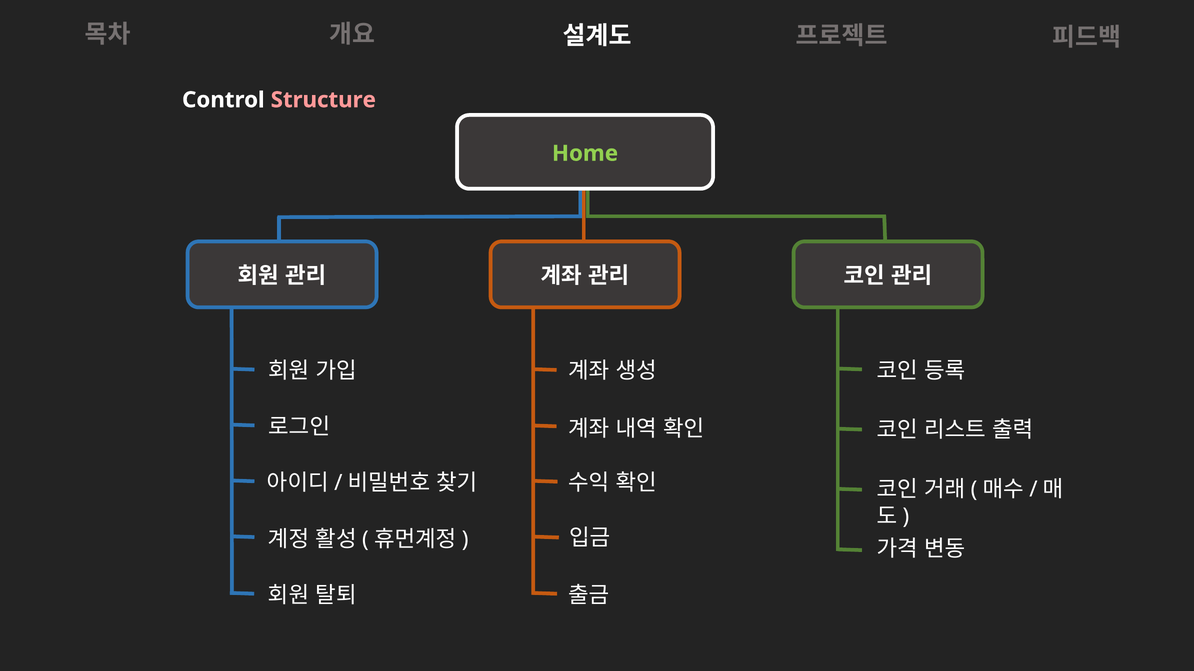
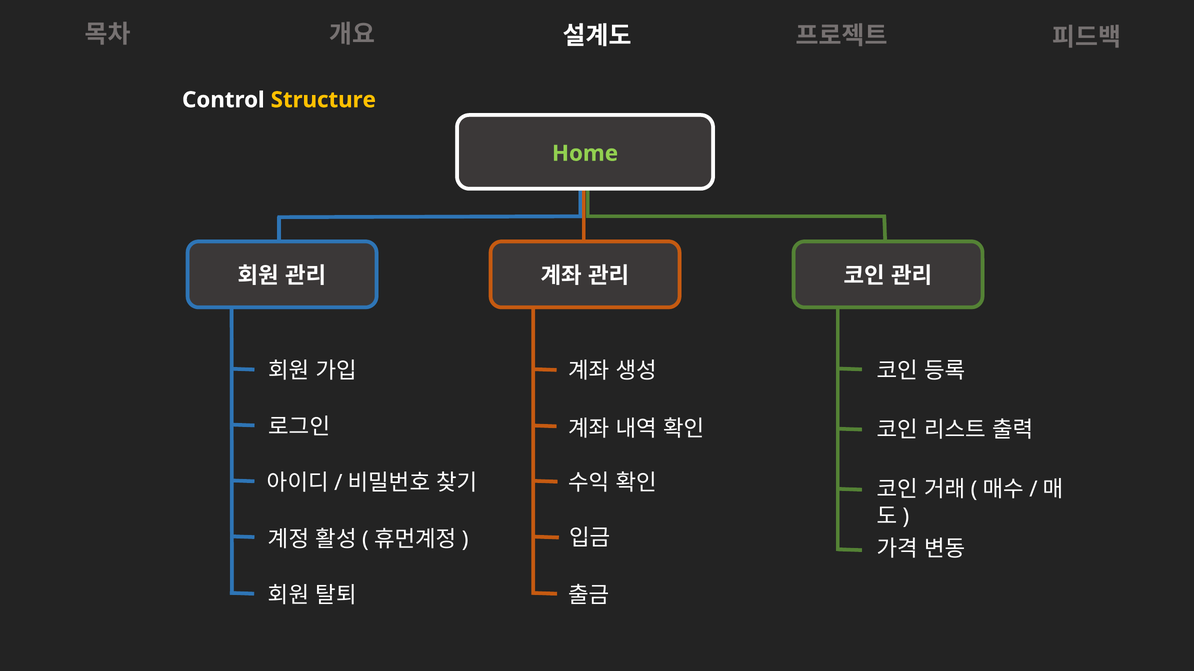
Structure colour: pink -> yellow (323, 100)
